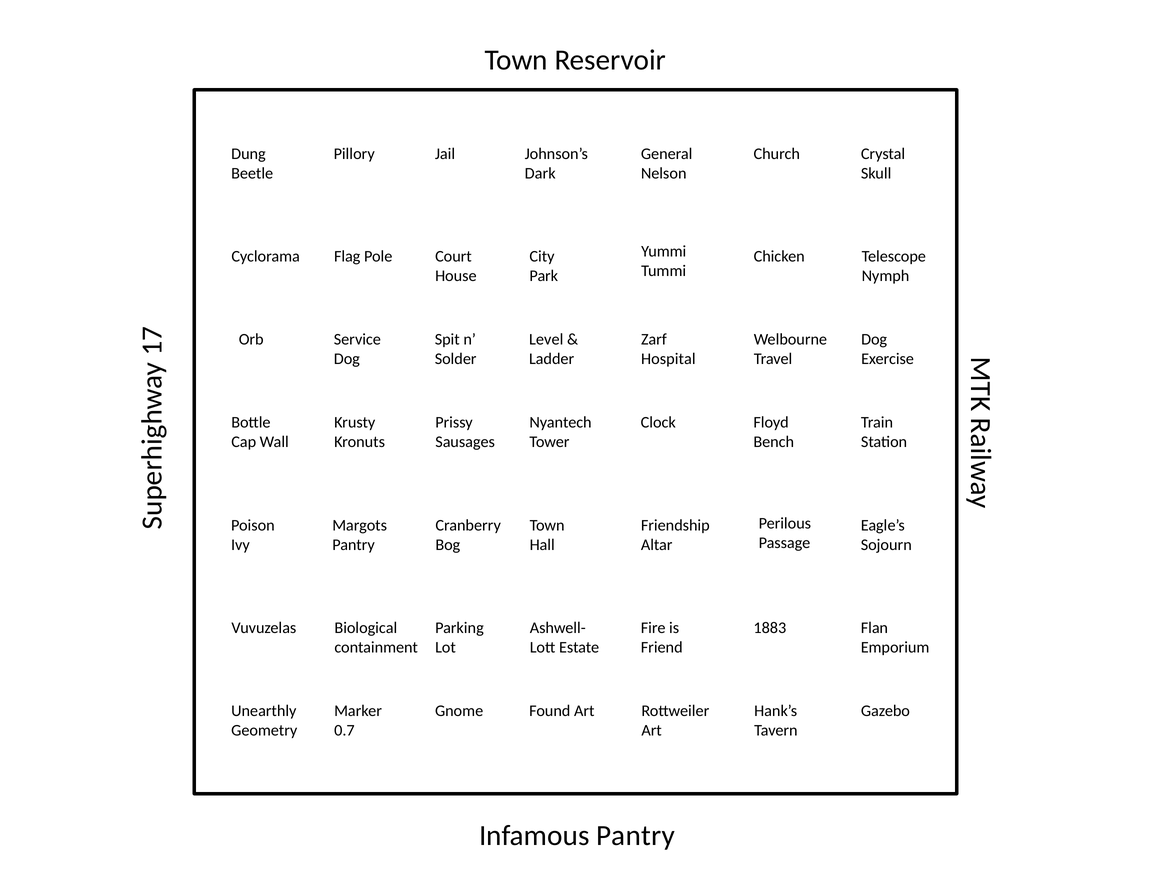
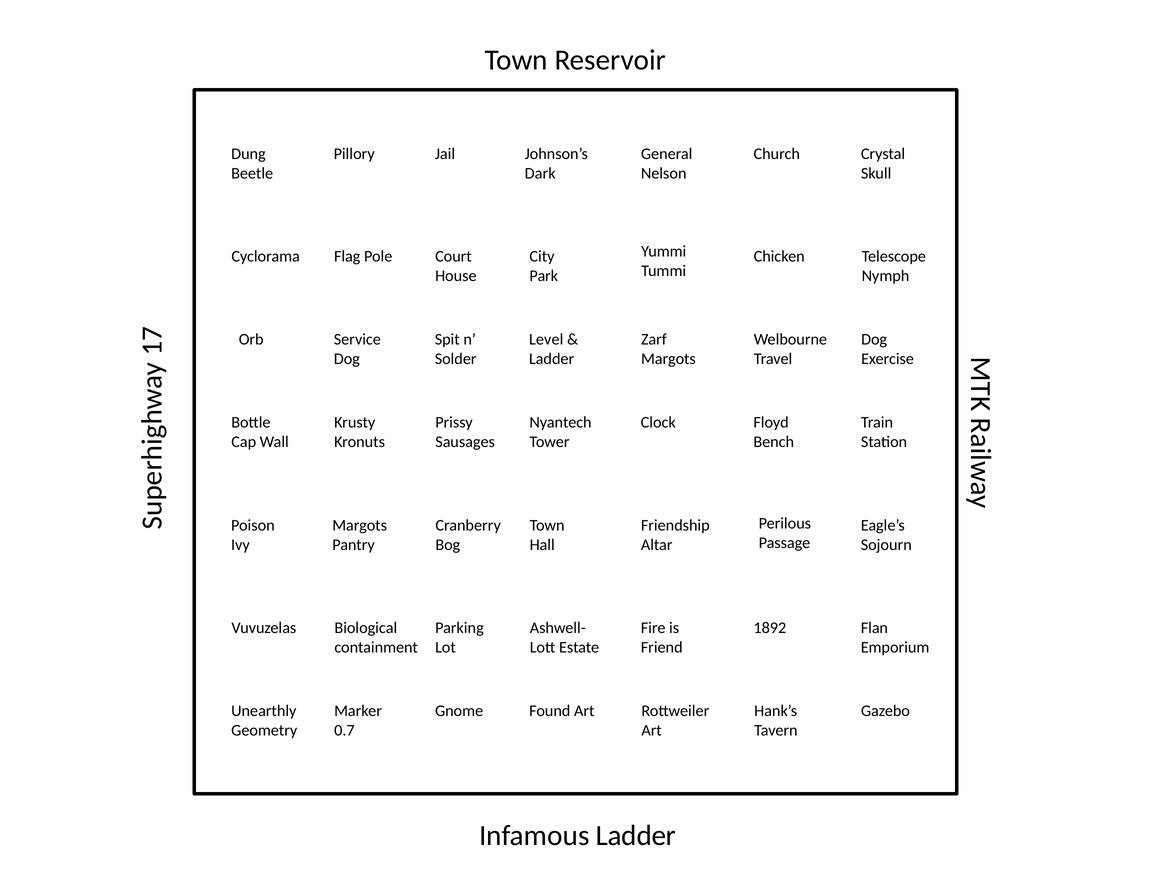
Hospital: Hospital -> Margots (668, 359)
1883: 1883 -> 1892 (770, 628)
Infamous Pantry: Pantry -> Ladder (636, 836)
